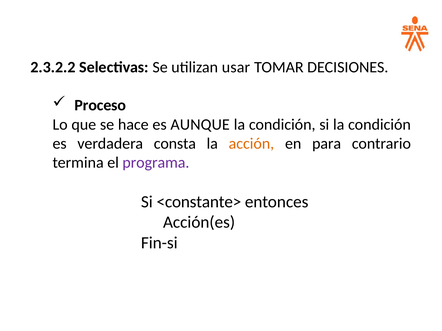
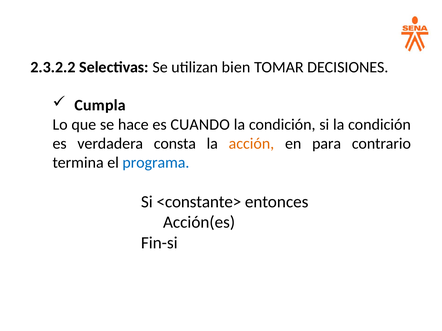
usar: usar -> bien (236, 67)
Proceso: Proceso -> Cumpla (100, 105)
AUNQUE: AUNQUE -> CUANDO (200, 125)
programa colour: purple -> blue (156, 163)
